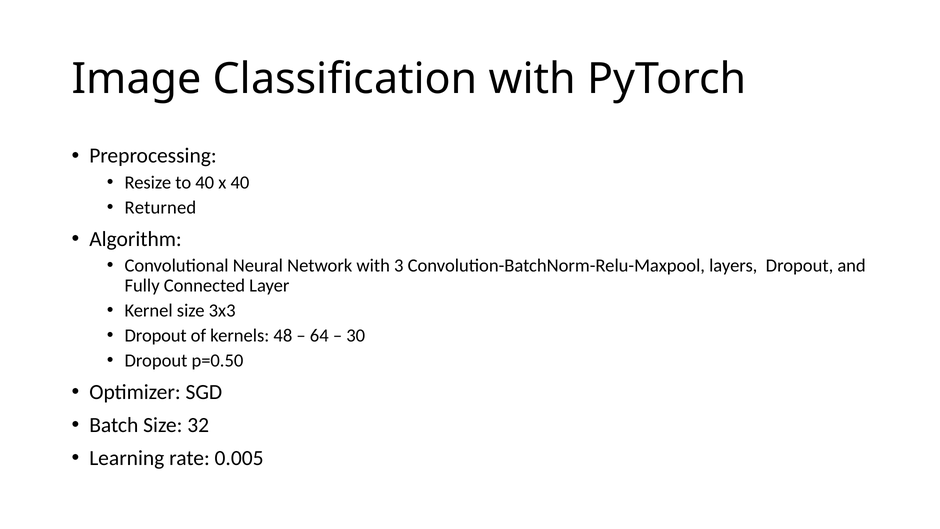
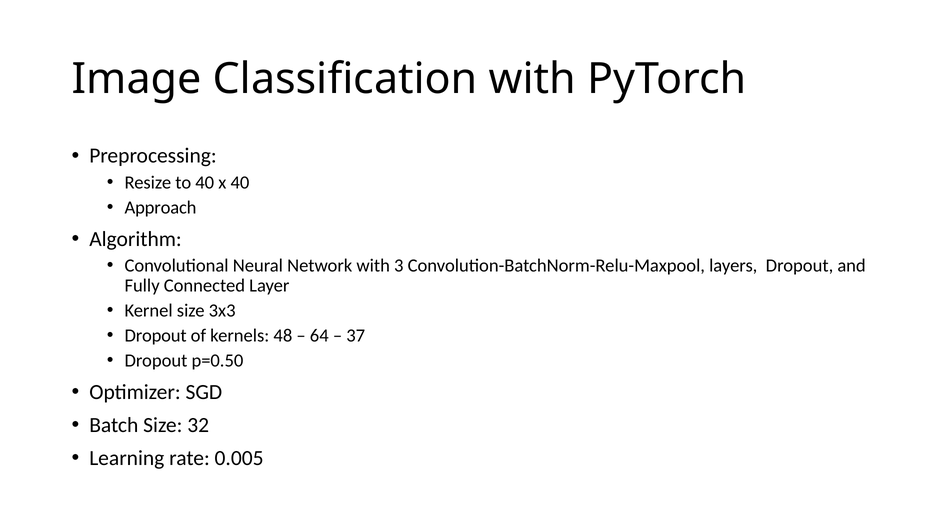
Returned: Returned -> Approach (161, 207)
30: 30 -> 37 (356, 335)
